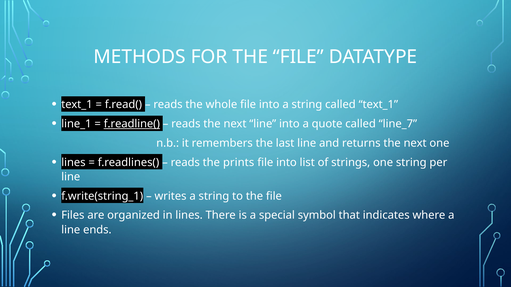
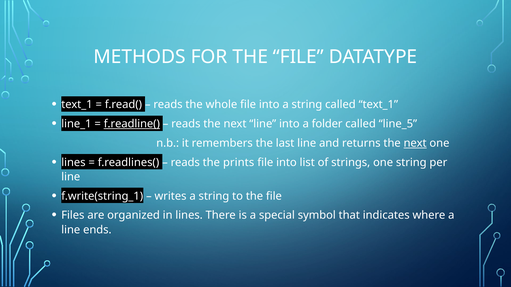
quote: quote -> folder (327, 124)
line_7: line_7 -> line_5 (398, 124)
next underline: none -> present (415, 143)
